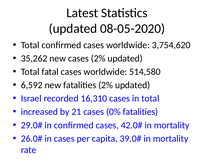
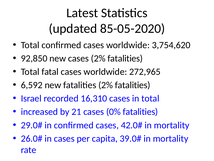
08-05-2020: 08-05-2020 -> 85-05-2020 (133, 29)
35,262: 35,262 -> 92,850 (34, 58)
cases 2% updated: updated -> fatalities (125, 58)
514,580: 514,580 -> 272,965 (145, 72)
fatalities 2% updated: updated -> fatalities (133, 85)
